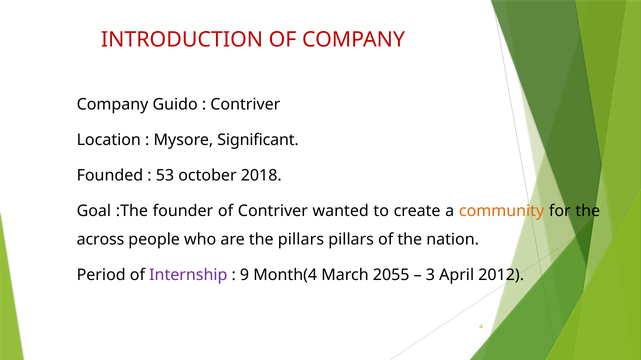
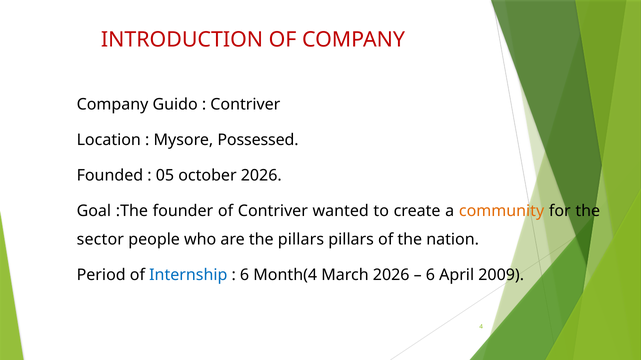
Significant: Significant -> Possessed (258, 140)
53: 53 -> 05 (165, 176)
october 2018: 2018 -> 2026 (261, 176)
across: across -> sector (100, 240)
Internship colour: purple -> blue (188, 275)
9: 9 -> 6 (245, 275)
March 2055: 2055 -> 2026 (391, 275)
3: 3 -> 6 (430, 275)
2012: 2012 -> 2009 (501, 275)
